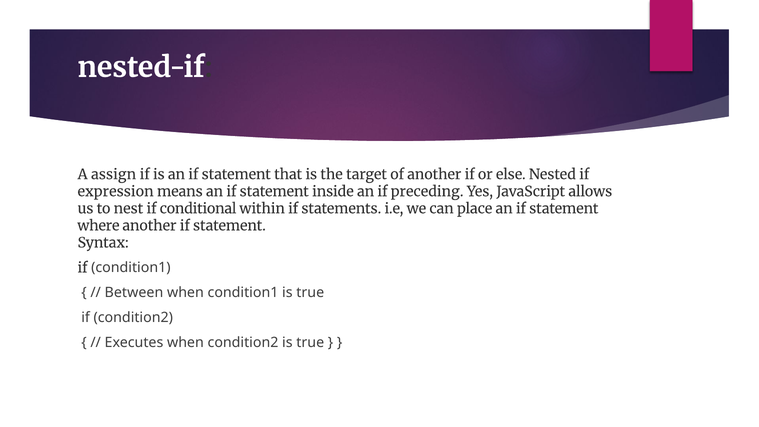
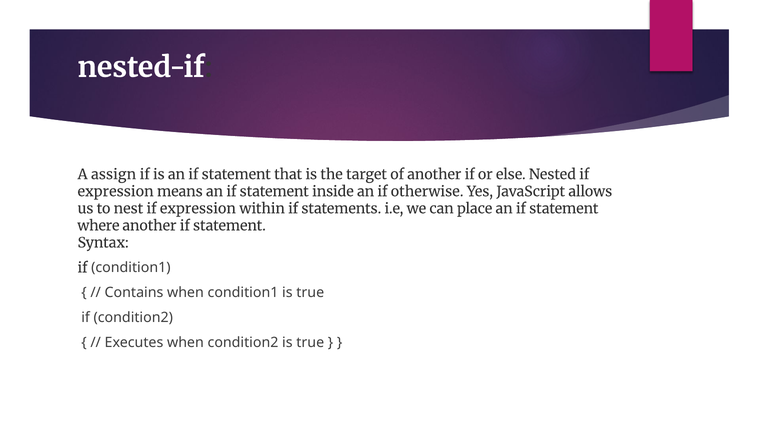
preceding: preceding -> otherwise (427, 192)
nest if conditional: conditional -> expression (198, 209)
Between: Between -> Contains (134, 293)
